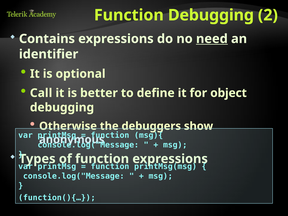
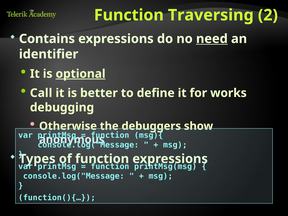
Function Debugging: Debugging -> Traversing (211, 15)
optional underline: none -> present (81, 74)
object: object -> works (228, 93)
